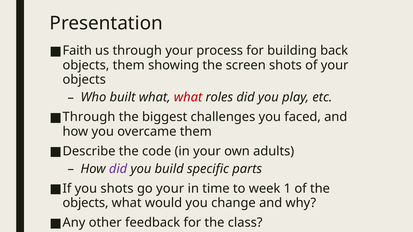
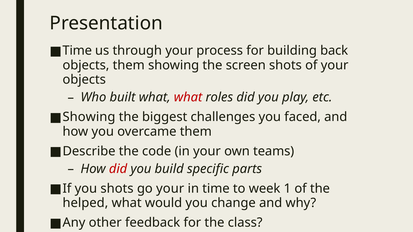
Faith: Faith -> Time (77, 51)
Through: Through -> Showing (89, 117)
adults: adults -> teams (274, 151)
did colour: purple -> red (118, 169)
objects: objects -> helped (85, 203)
